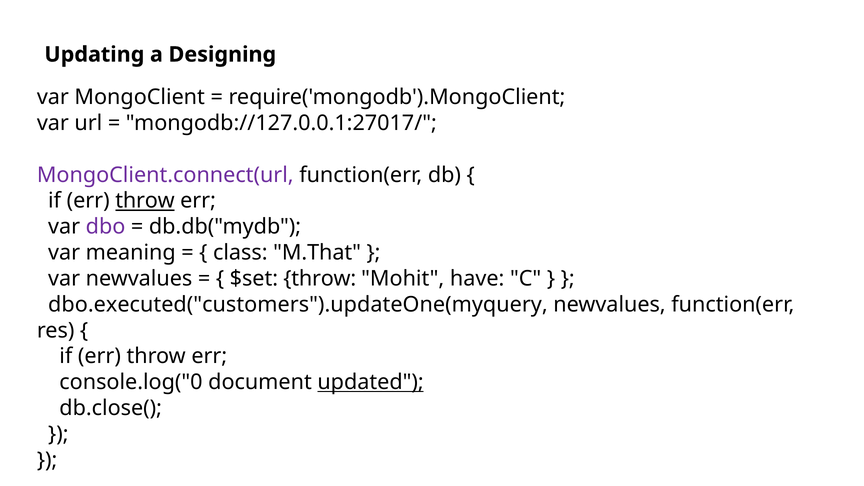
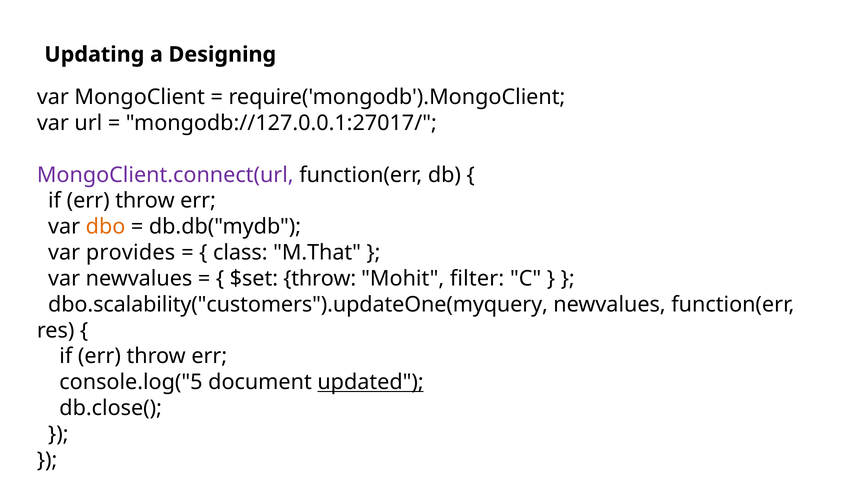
throw underline: present -> none (145, 201)
dbo colour: purple -> orange (106, 227)
meaning: meaning -> provides (131, 253)
have: have -> filter (477, 279)
dbo.executed("customers").updateOne(myquery: dbo.executed("customers").updateOne(myquery -> dbo.scalability("customers").updateOne(myquery (298, 305)
console.log("0: console.log("0 -> console.log("5 (131, 382)
